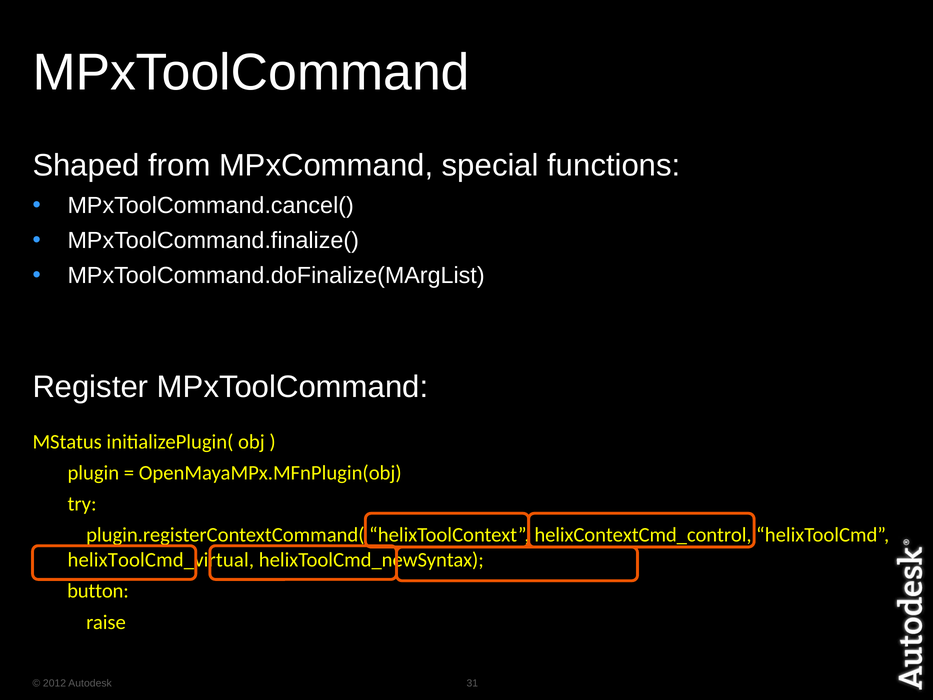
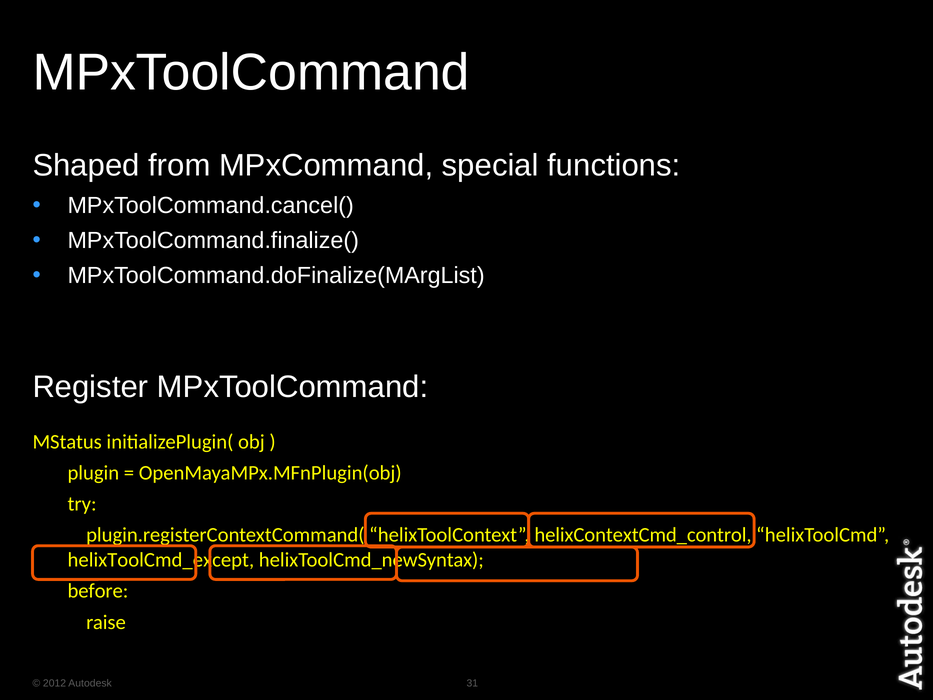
helixToolCmd_virtual: helixToolCmd_virtual -> helixToolCmd_except (161, 560)
button: button -> before (98, 591)
